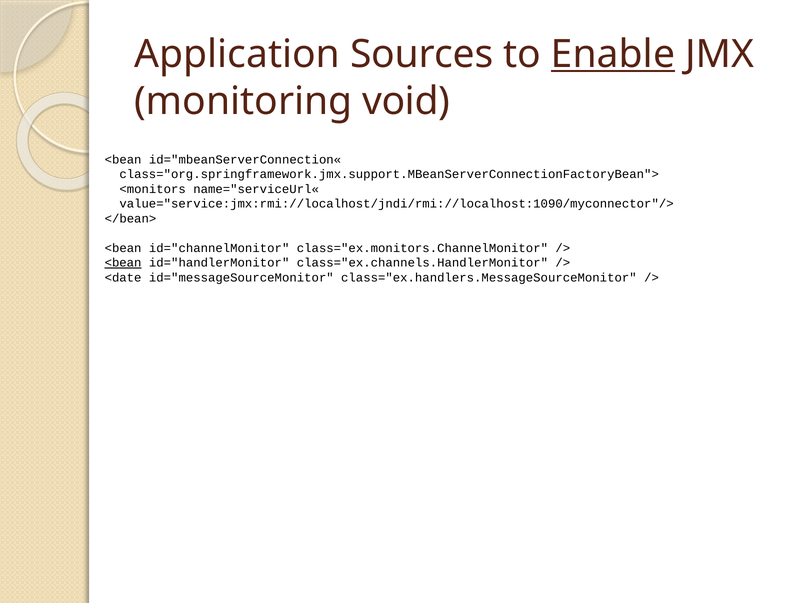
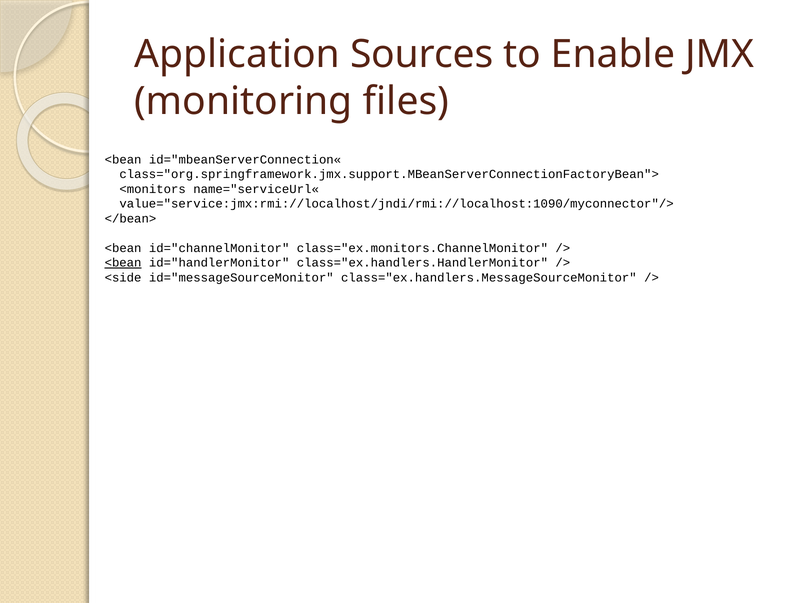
Enable underline: present -> none (613, 54)
void: void -> files (406, 101)
class="ex.channels.HandlerMonitor: class="ex.channels.HandlerMonitor -> class="ex.handlers.HandlerMonitor (422, 263)
<date: <date -> <side (123, 278)
